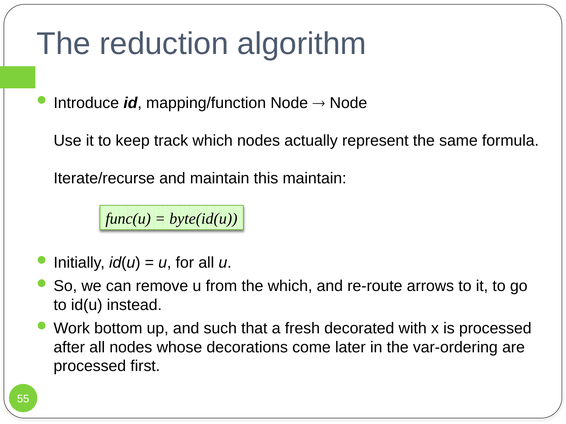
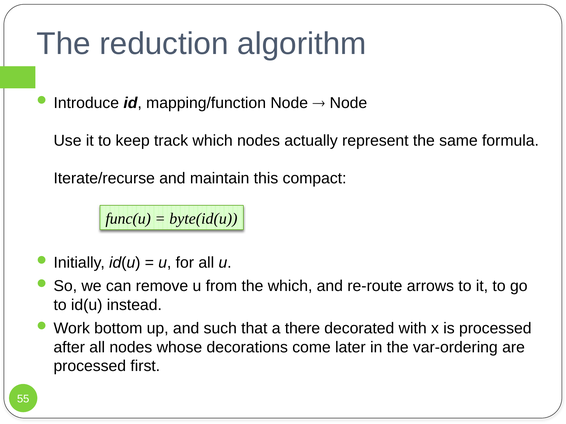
this maintain: maintain -> compact (315, 178)
fresh: fresh -> there (303, 329)
